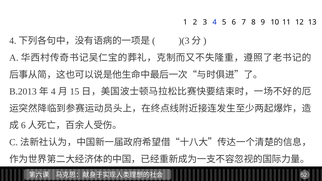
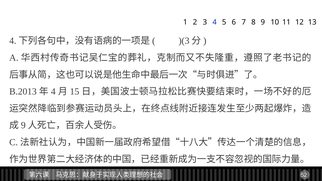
6: 6 -> 9 (23, 126)
